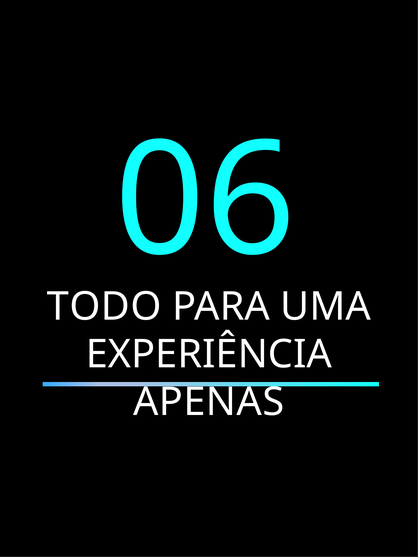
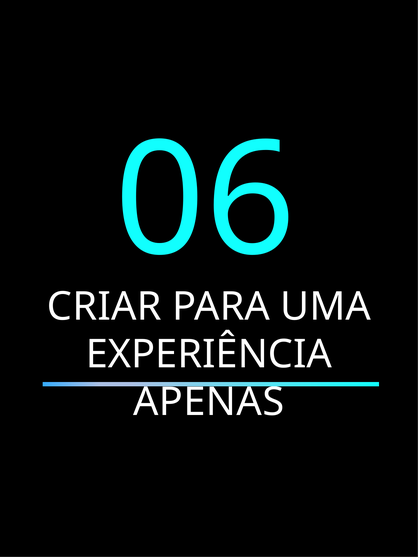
TODO: TODO -> CRIAR (104, 307)
